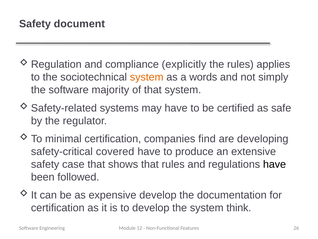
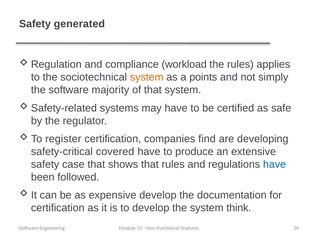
document: document -> generated (79, 24)
explicitly: explicitly -> workload (184, 64)
words: words -> points (203, 77)
minimal: minimal -> register (63, 139)
have colour: black -> blue (275, 164)
